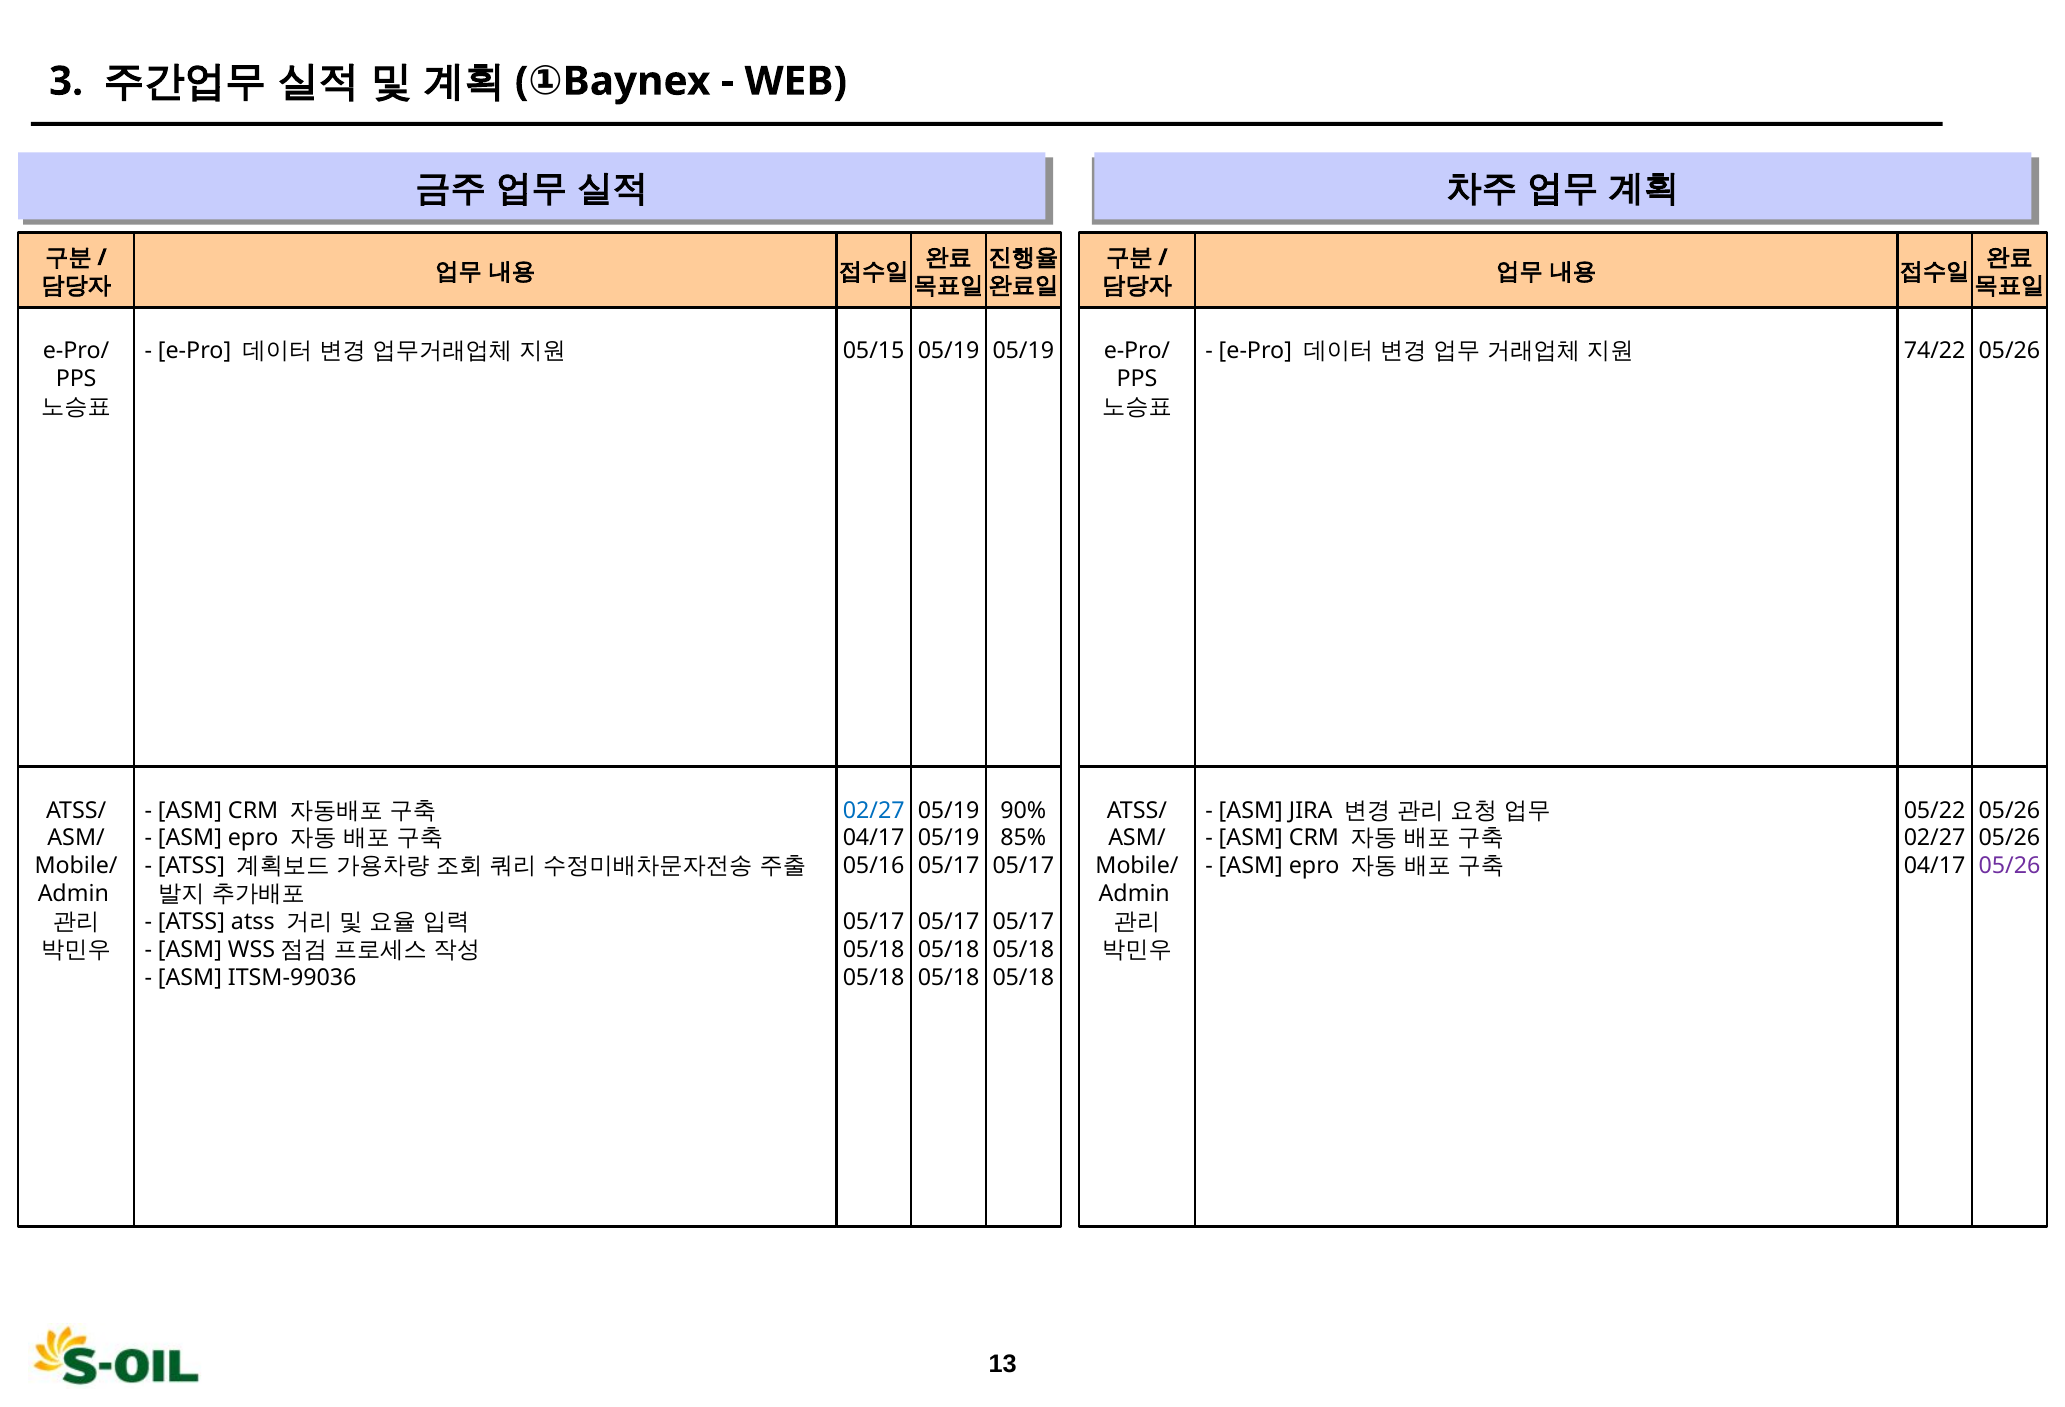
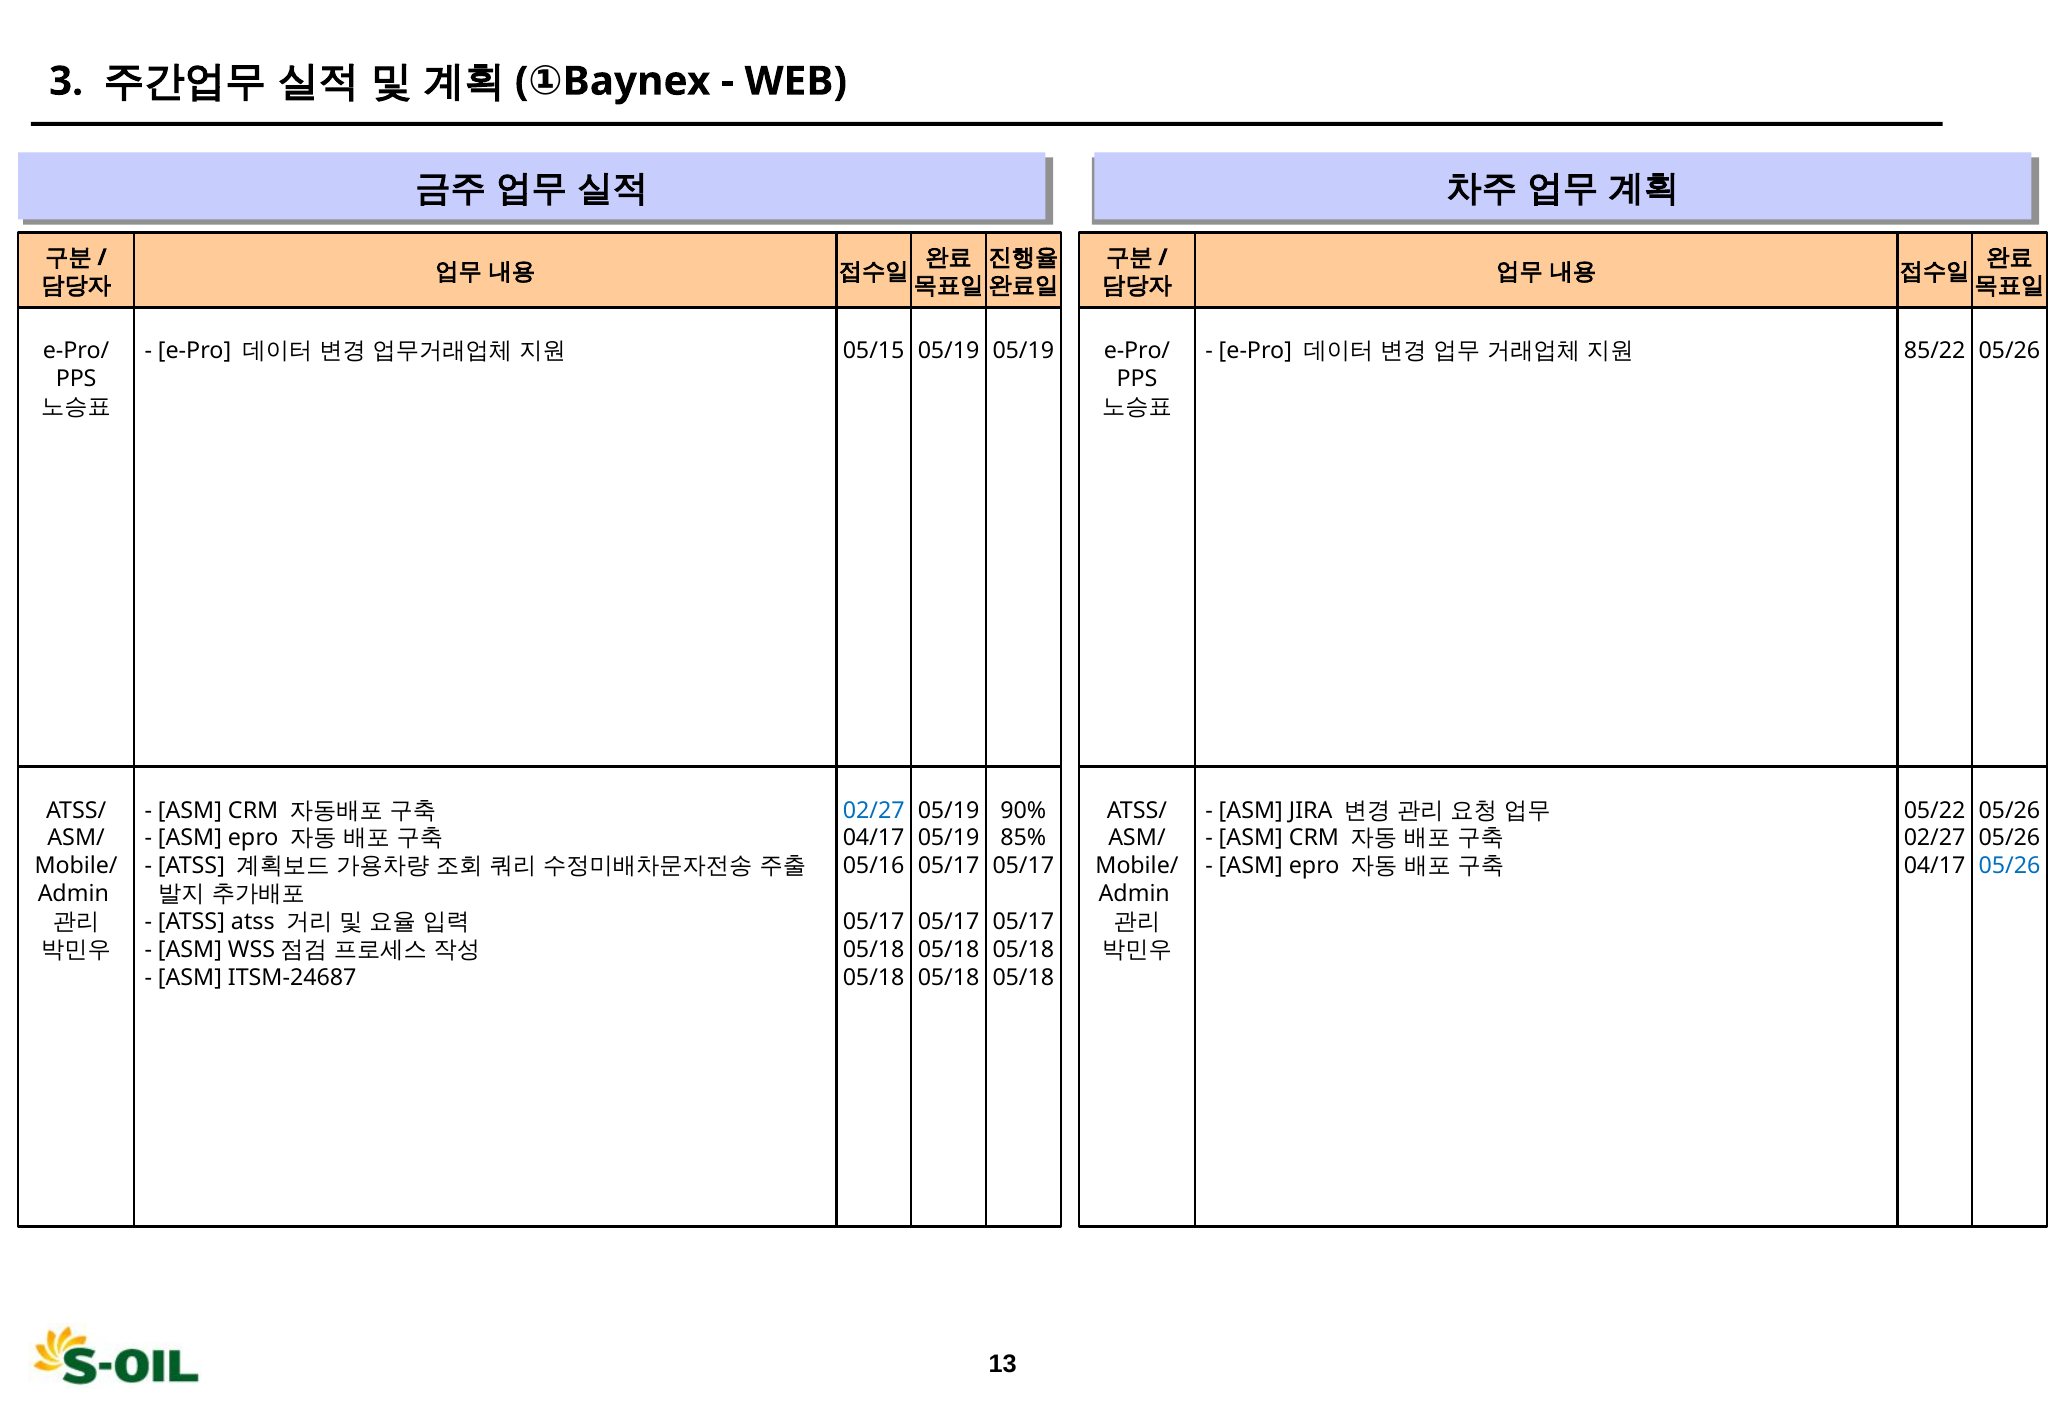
74/22: 74/22 -> 85/22 (1935, 351)
05/26 colour: purple -> blue (2010, 866)
ITSM-99036: ITSM-99036 -> ITSM-24687 (292, 978)
